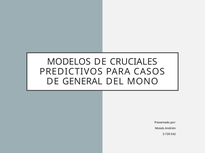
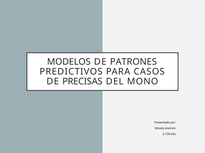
CRUCIALES: CRUCIALES -> PATRONES (134, 62)
GENERAL: GENERAL -> PRECISAS (82, 82)
